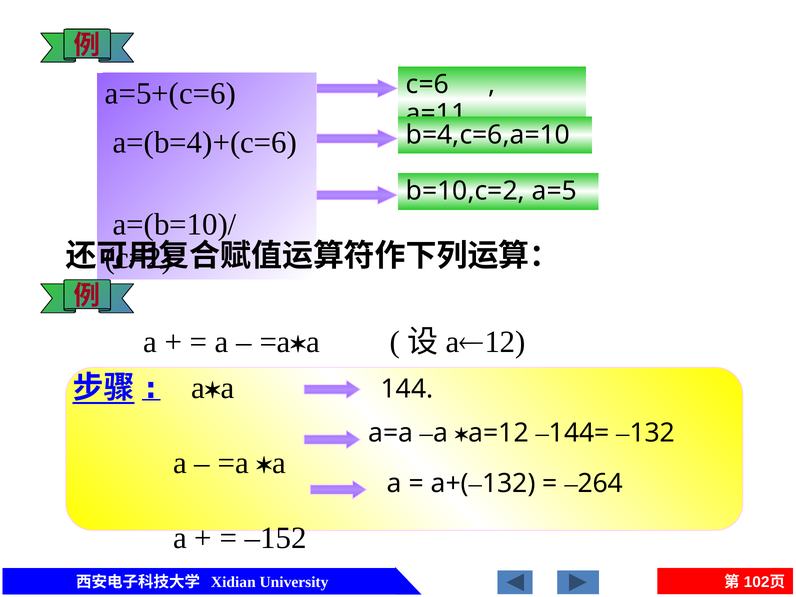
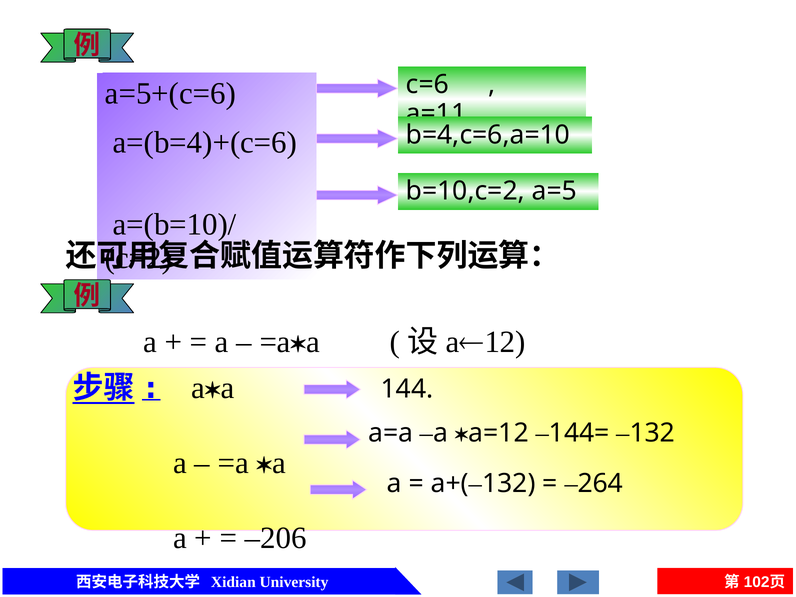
–152: –152 -> –206 (276, 538)
